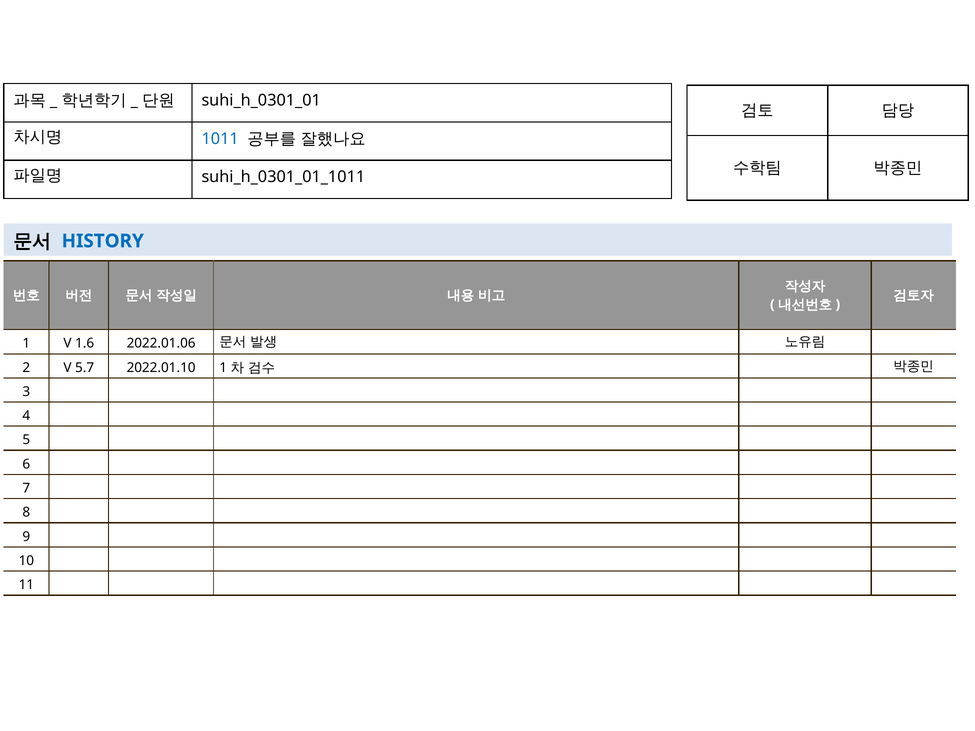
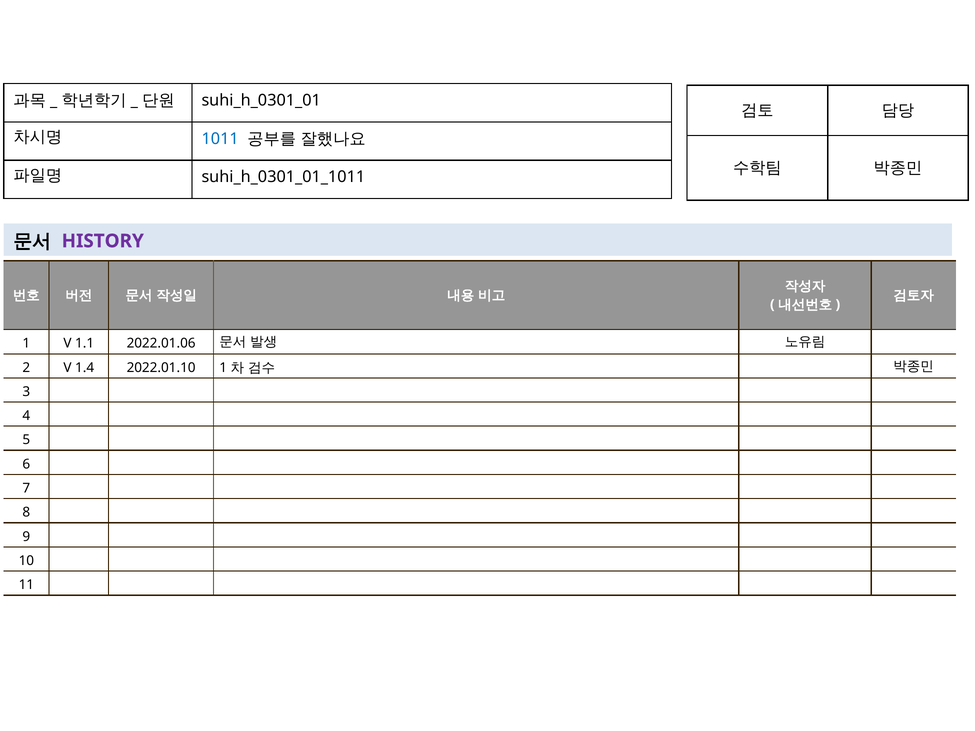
HISTORY colour: blue -> purple (103, 241)
1.6: 1.6 -> 1.1 (85, 343)
5.7: 5.7 -> 1.4 (85, 368)
